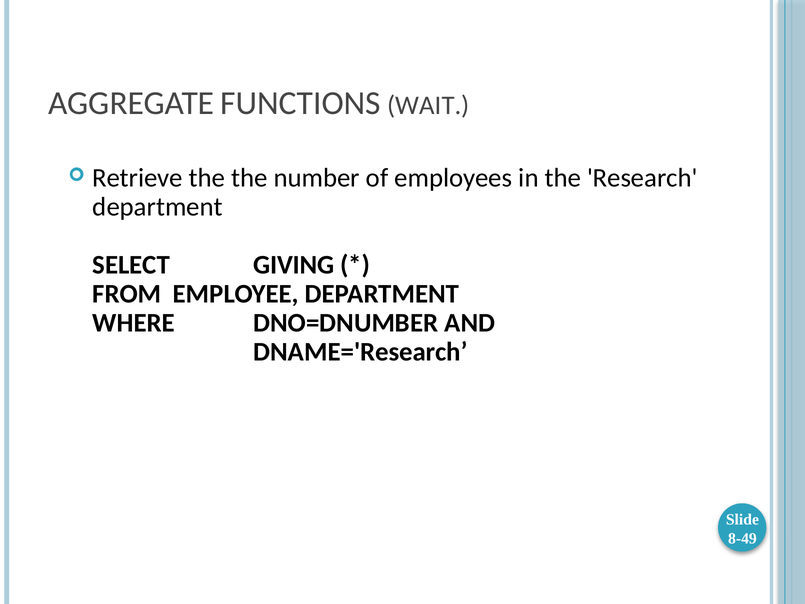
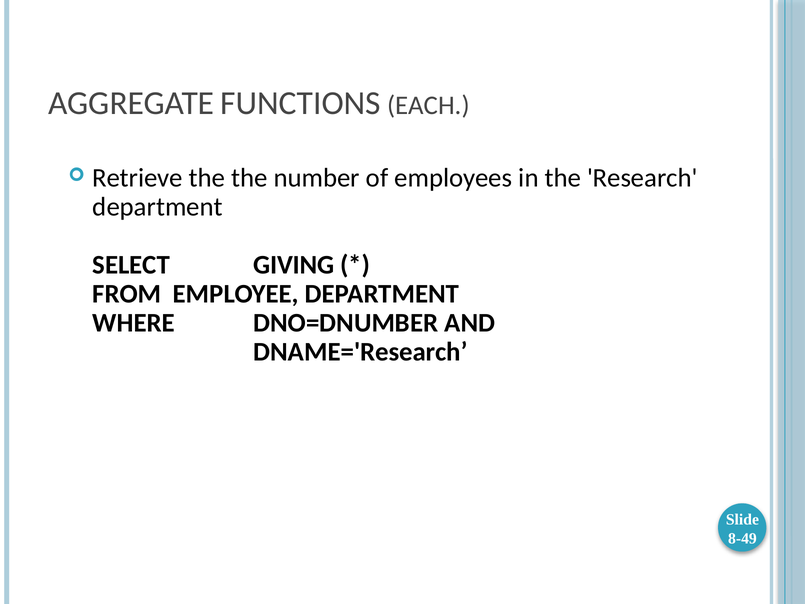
WAIT: WAIT -> EACH (428, 105)
